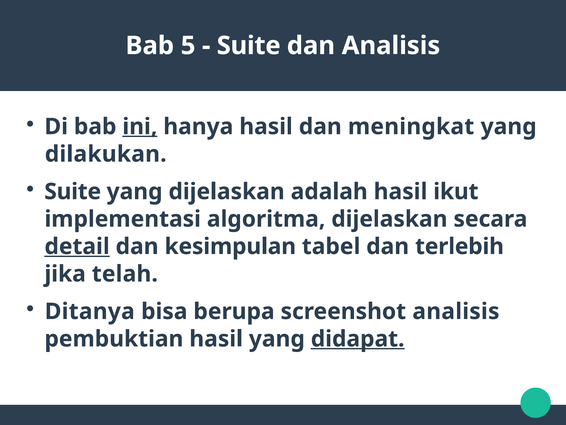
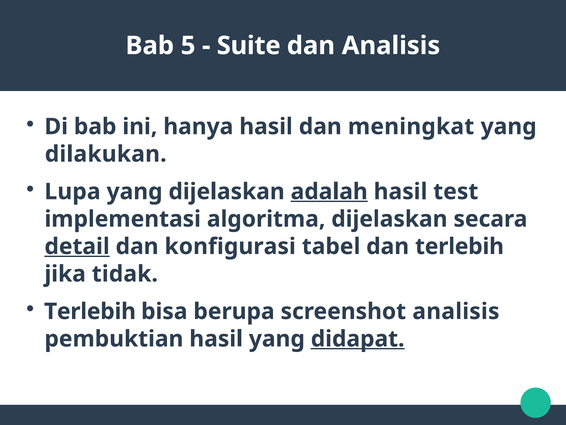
ini underline: present -> none (140, 126)
Suite: Suite -> Lupa (73, 191)
adalah underline: none -> present (329, 191)
ikut: ikut -> test (456, 191)
kesimpulan: kesimpulan -> konfigurasi (230, 246)
telah: telah -> tidak (125, 274)
Ditanya: Ditanya -> Terlebih (90, 311)
